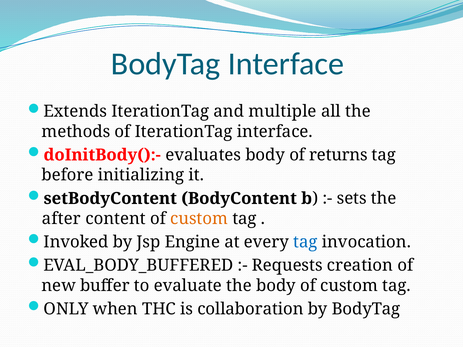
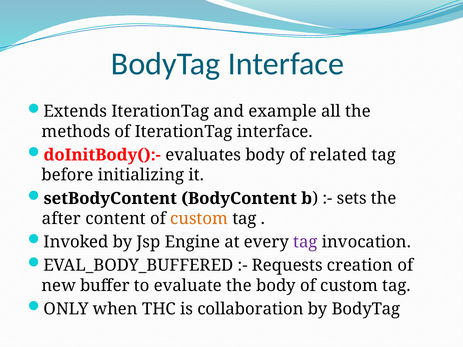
multiple: multiple -> example (283, 112)
returns: returns -> related (338, 155)
tag colour: blue -> purple (305, 242)
